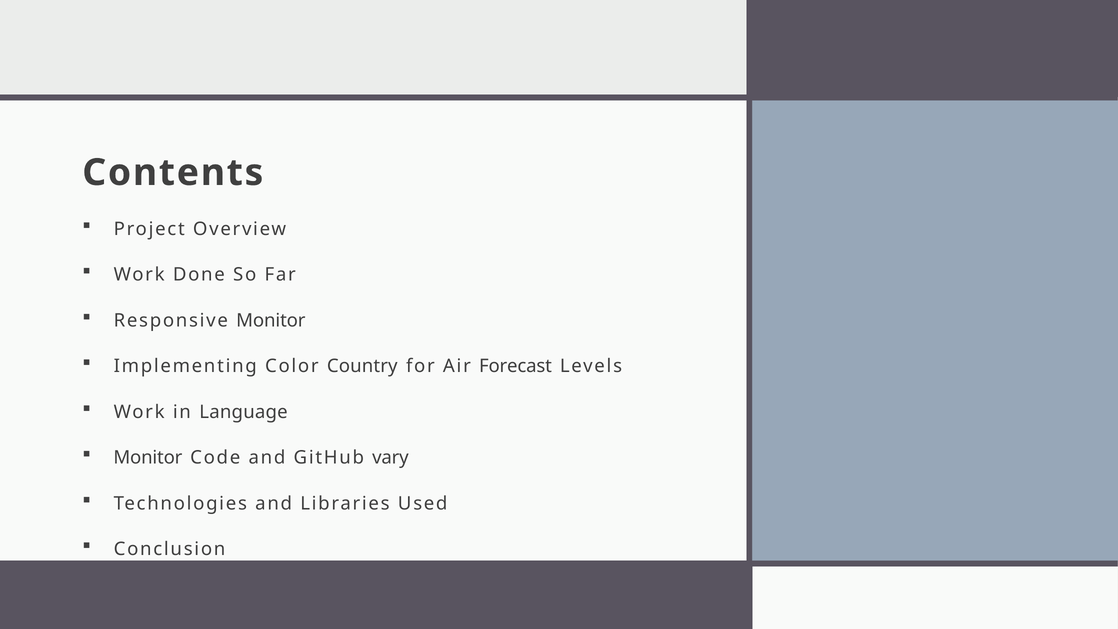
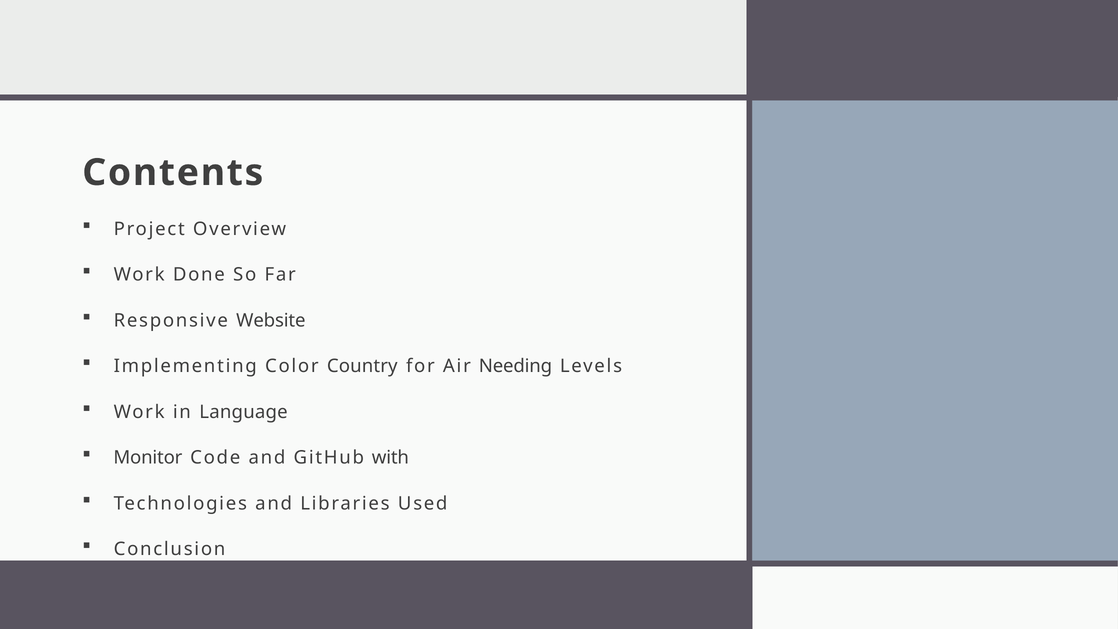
Responsive Monitor: Monitor -> Website (271, 320)
Forecast: Forecast -> Needing (515, 366)
vary: vary -> with (390, 458)
